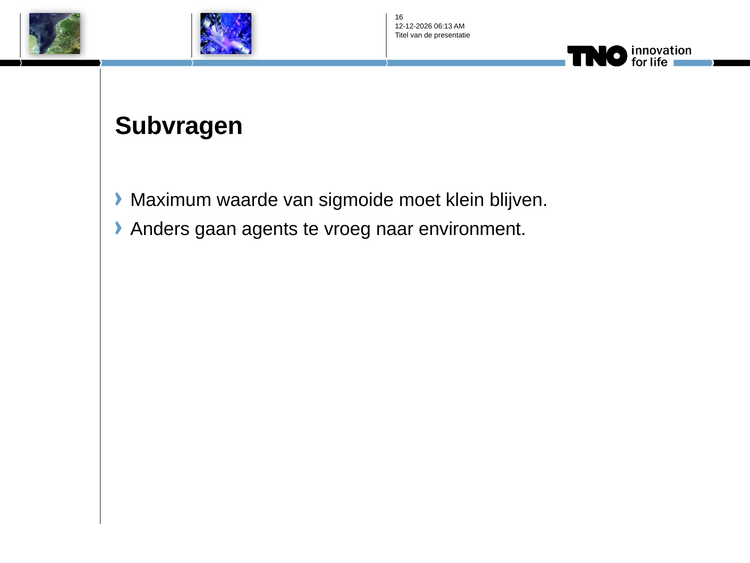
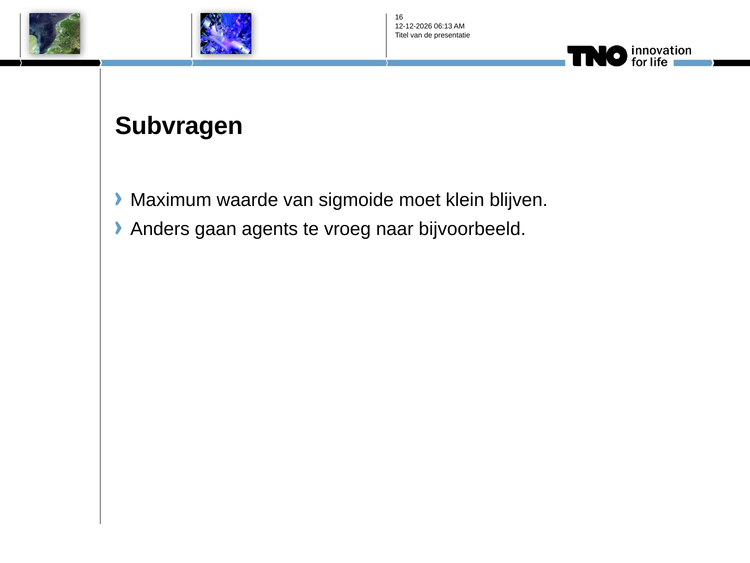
environment: environment -> bijvoorbeeld (472, 229)
